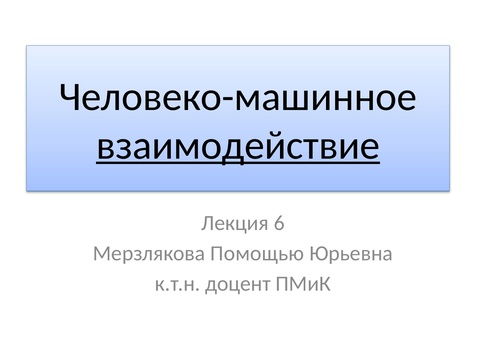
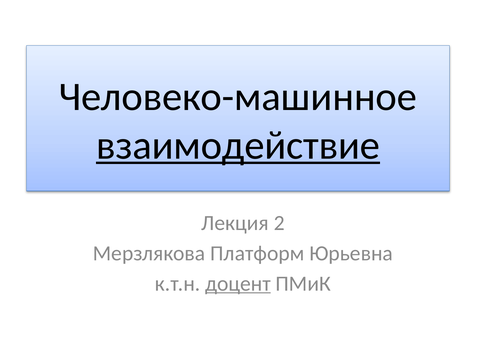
6: 6 -> 2 (279, 223)
Помощью: Помощью -> Платформ (257, 254)
доцент underline: none -> present (238, 284)
